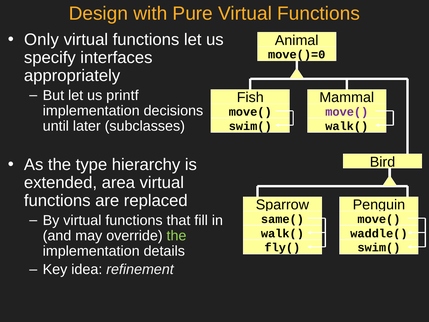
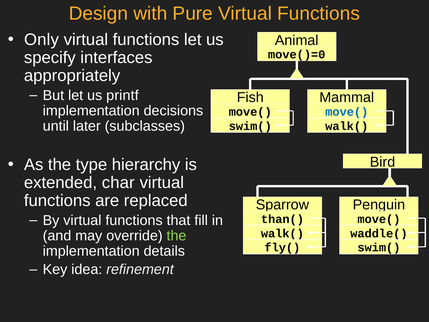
move( colour: purple -> blue (347, 112)
area: area -> char (118, 183)
same(: same( -> than( (282, 219)
